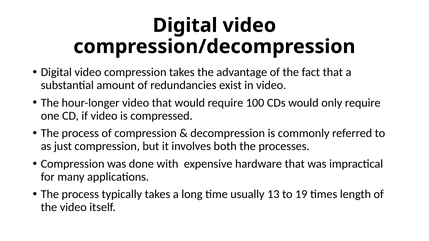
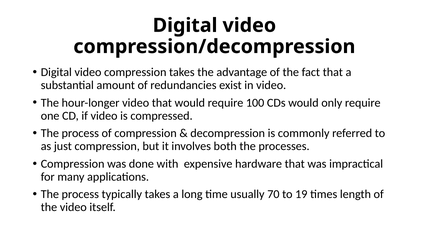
13: 13 -> 70 (273, 195)
